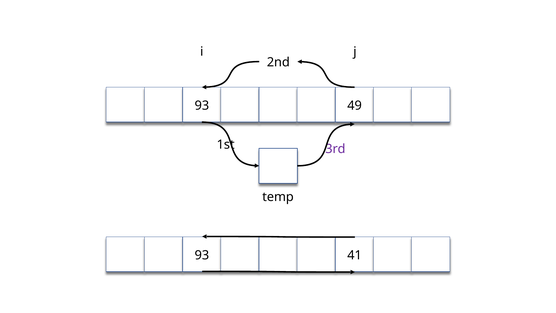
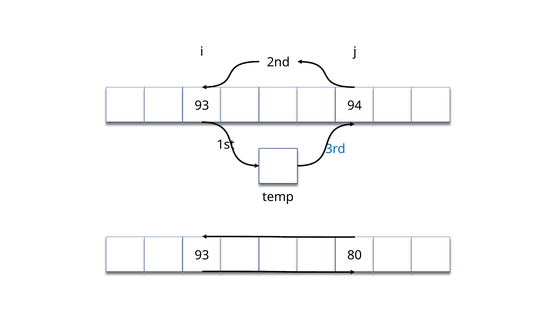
49: 49 -> 94 (355, 105)
3rd colour: purple -> blue (335, 149)
41: 41 -> 80 (355, 255)
